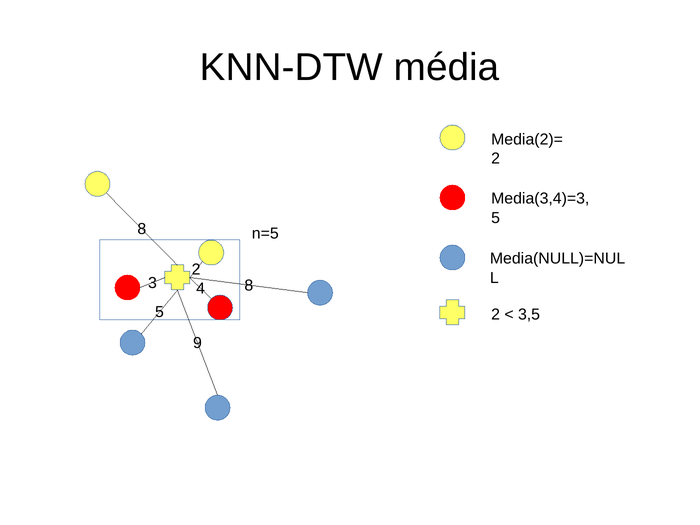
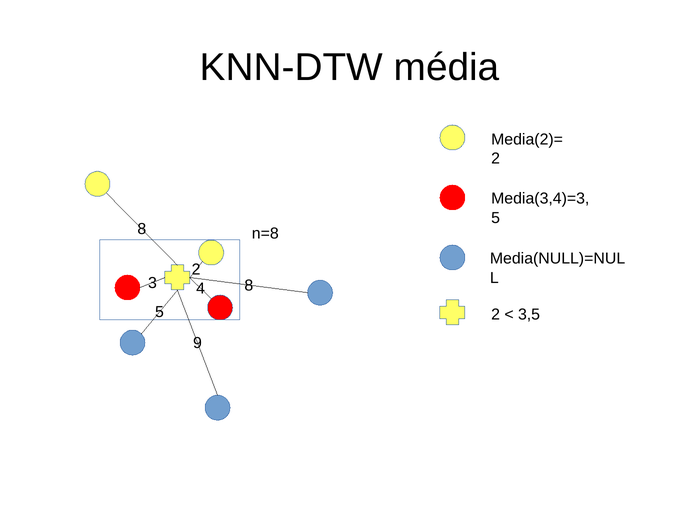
n=5: n=5 -> n=8 (265, 234)
